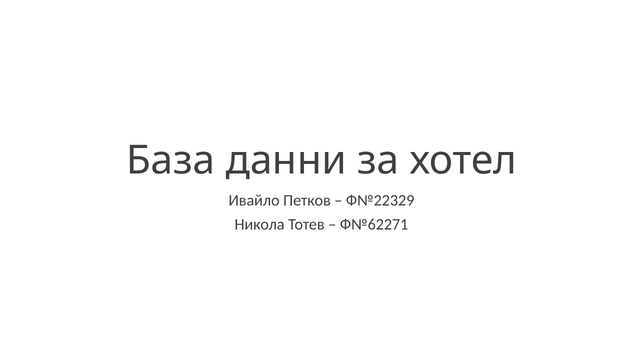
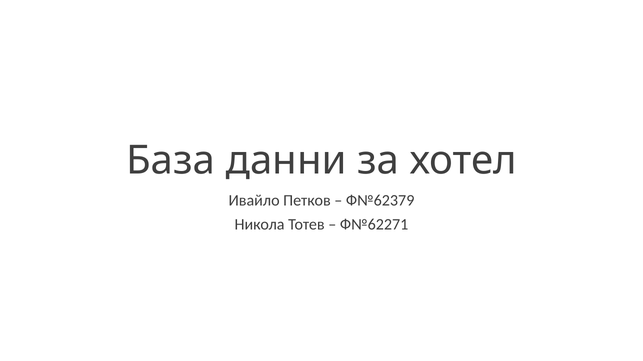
Ф№22329: Ф№22329 -> Ф№62379 (380, 201)
